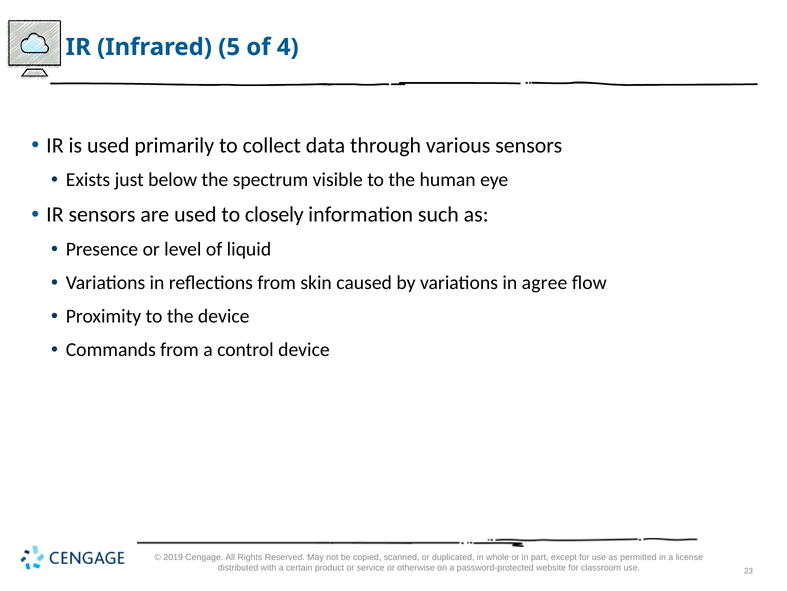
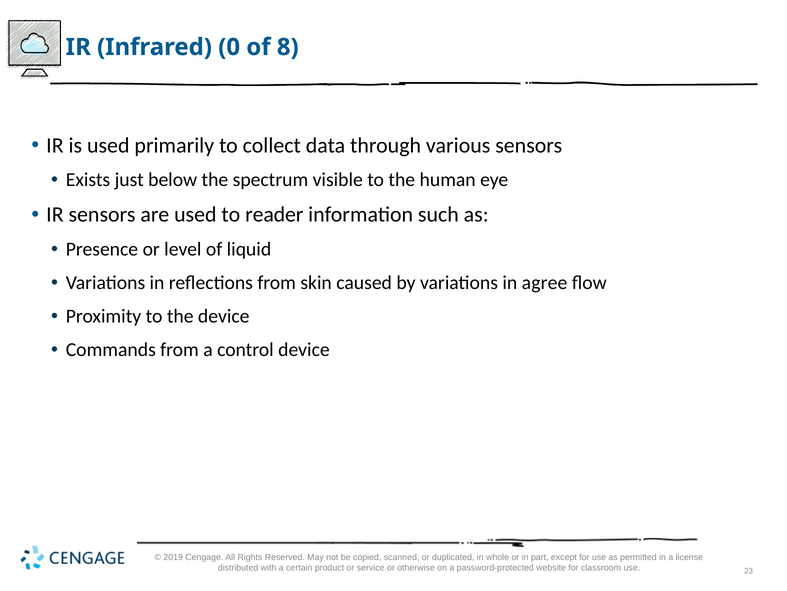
5: 5 -> 0 (229, 47)
4: 4 -> 8 (288, 47)
closely: closely -> reader (274, 214)
